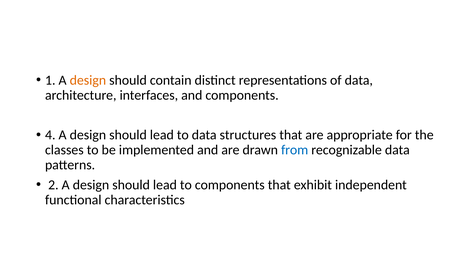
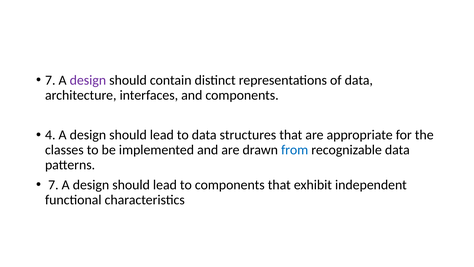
1: 1 -> 7 (50, 80)
design colour: orange -> purple (88, 80)
2: 2 -> 7 (53, 185)
